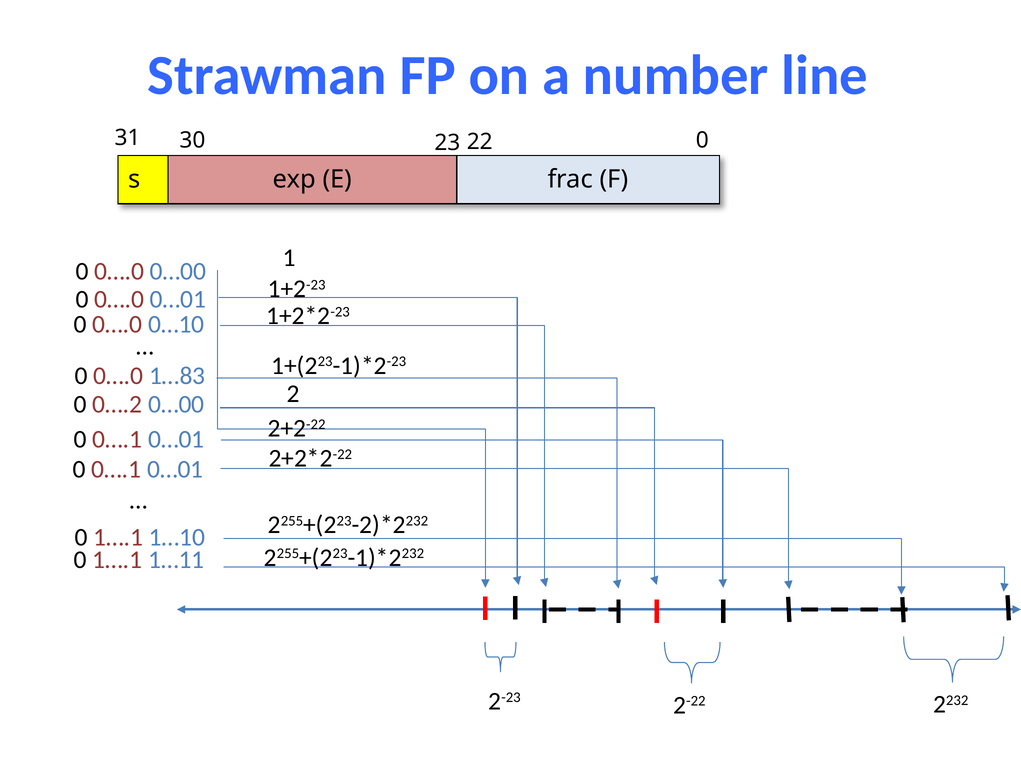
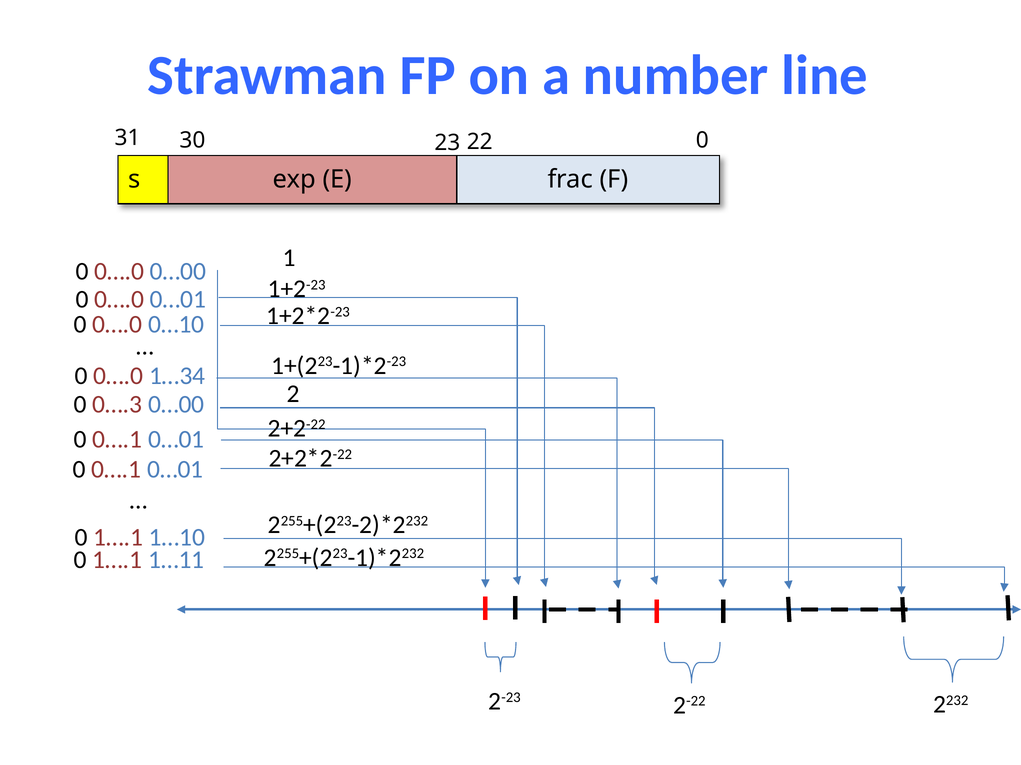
1…83: 1…83 -> 1…34 (177, 376)
0….2: 0….2 -> 0….3 (117, 405)
